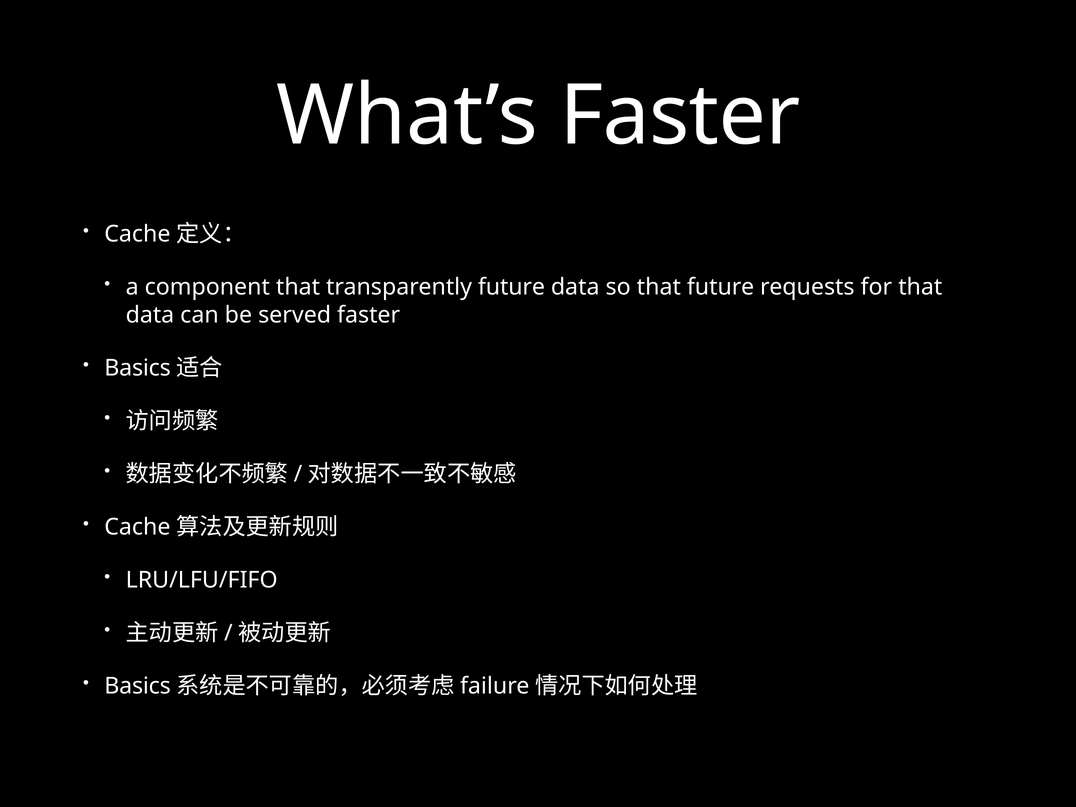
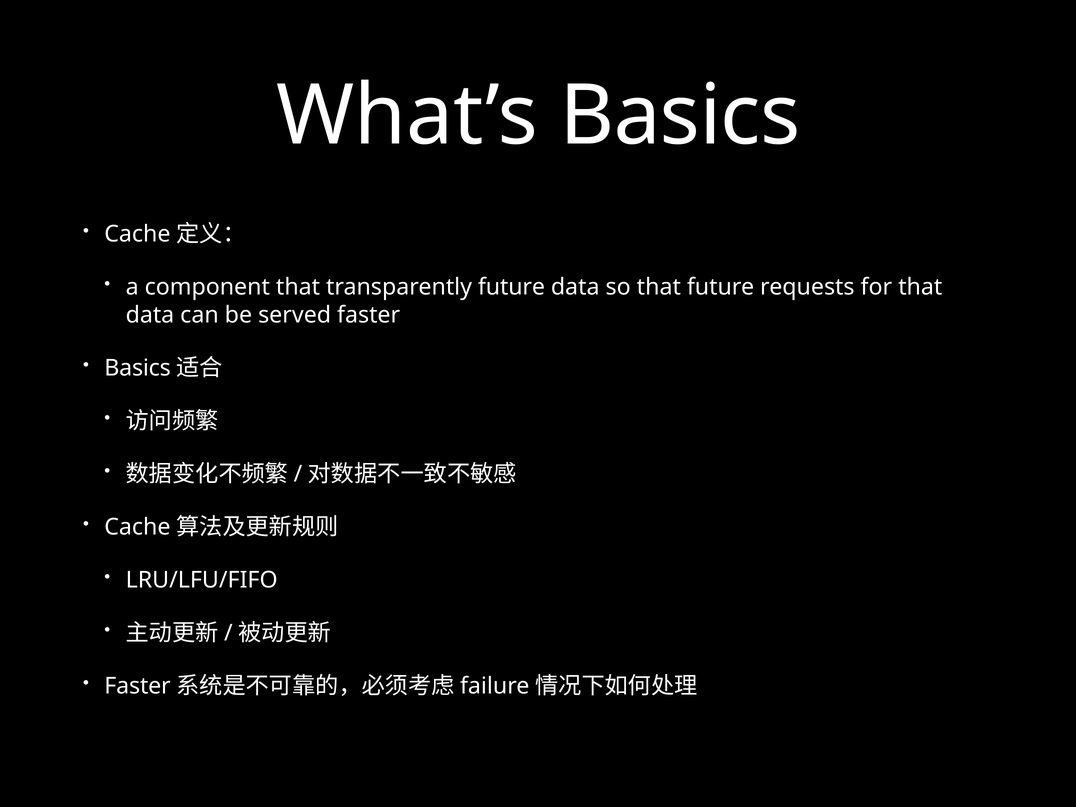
What’s Faster: Faster -> Basics (680, 116)
Basics: Basics -> Faster (138, 686)
